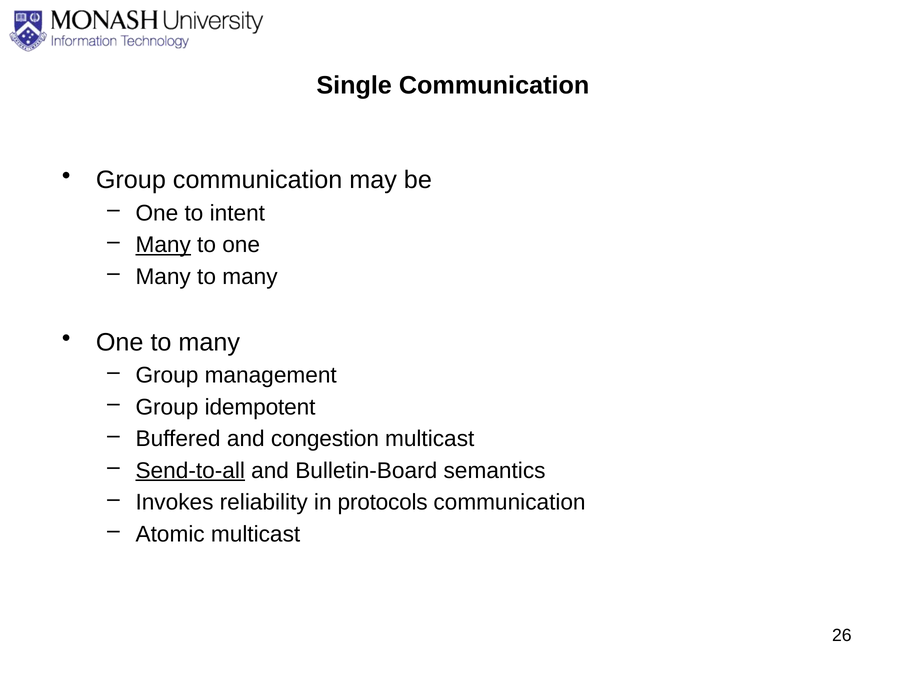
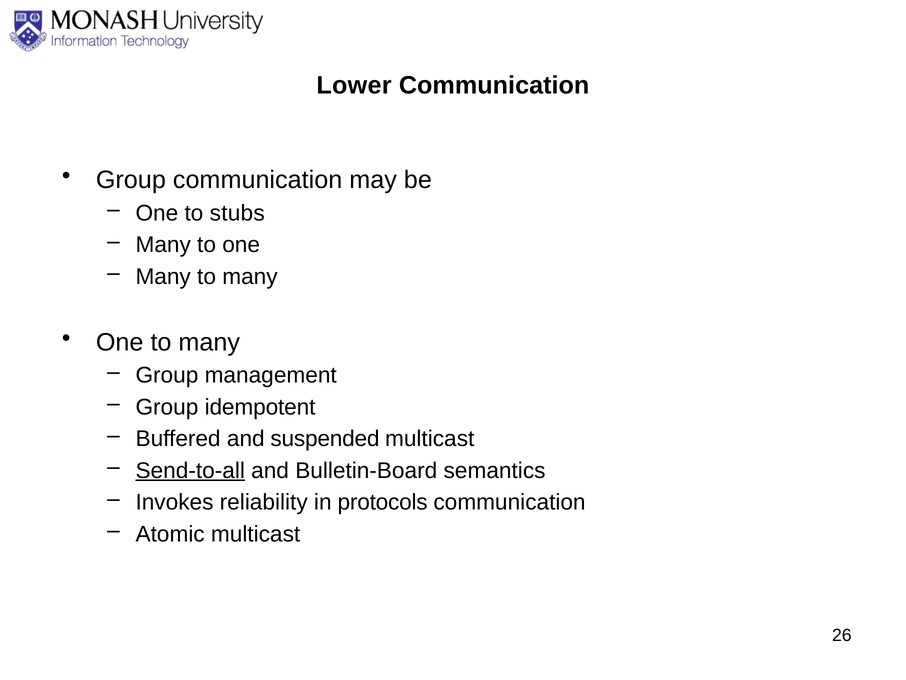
Single: Single -> Lower (354, 86)
intent: intent -> stubs (237, 213)
Many underline: present -> none (163, 245)
congestion: congestion -> suspended (325, 438)
